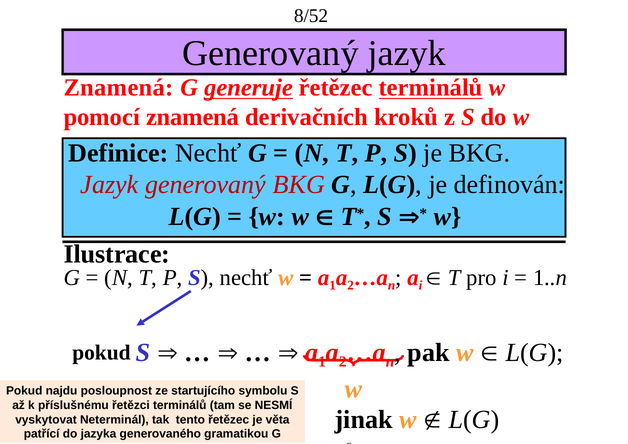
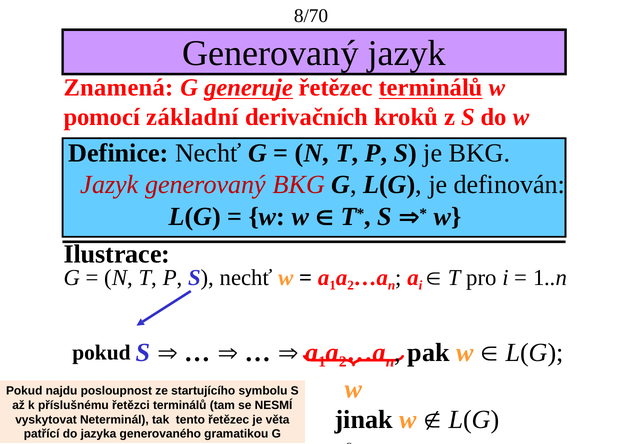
8/52: 8/52 -> 8/70 (311, 16)
pomocí znamená: znamená -> základní (192, 117)
